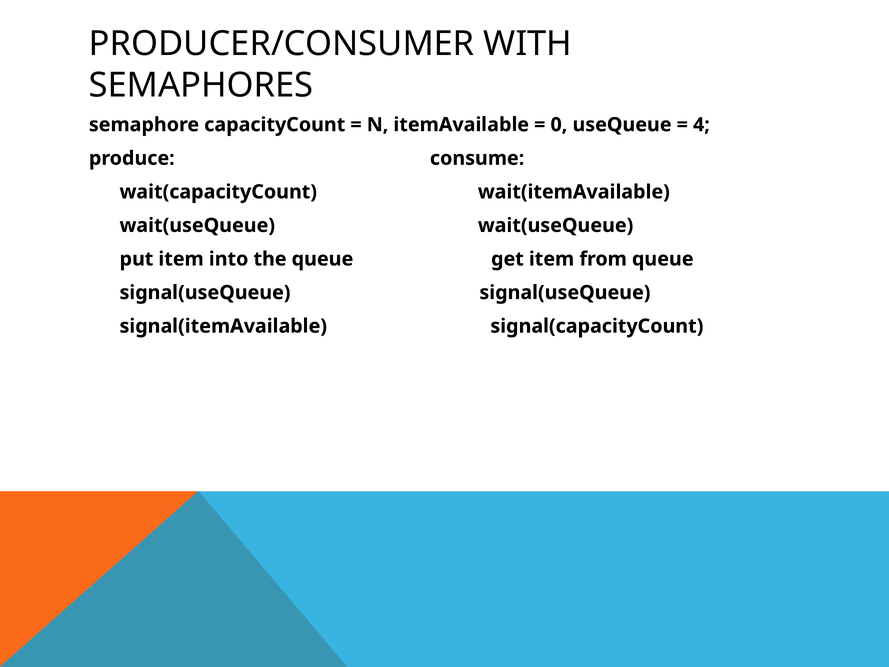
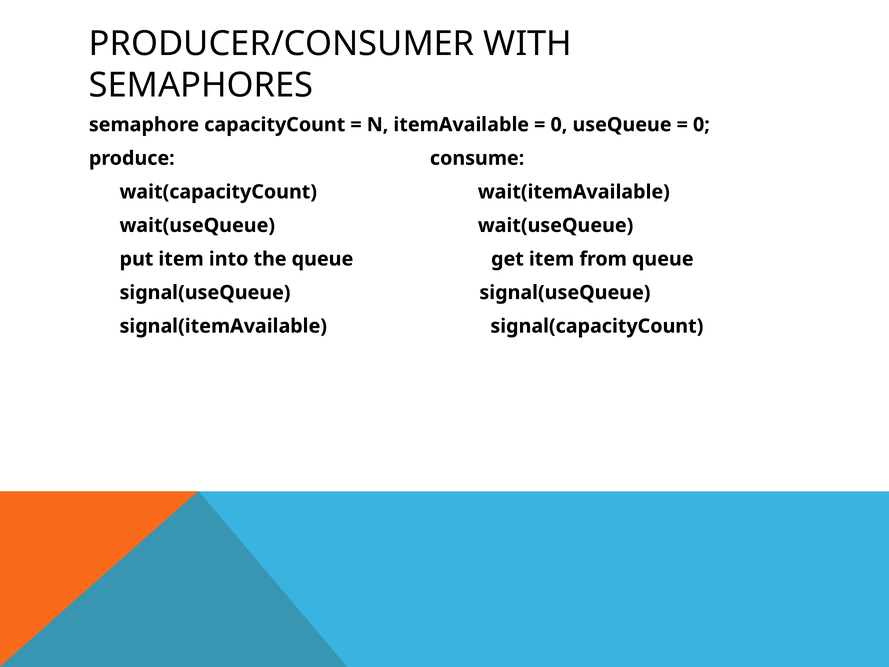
4: 4 -> 0 (701, 125)
